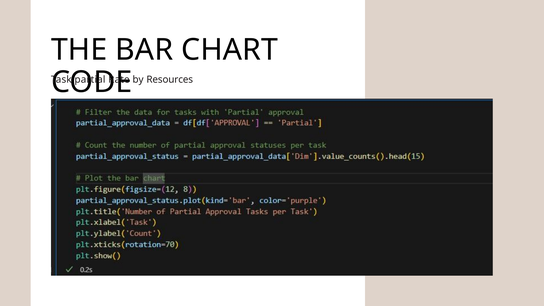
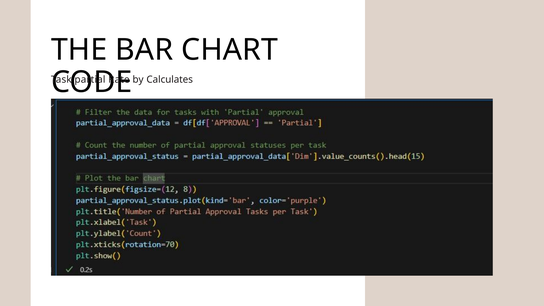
Resources: Resources -> Calculates (170, 79)
